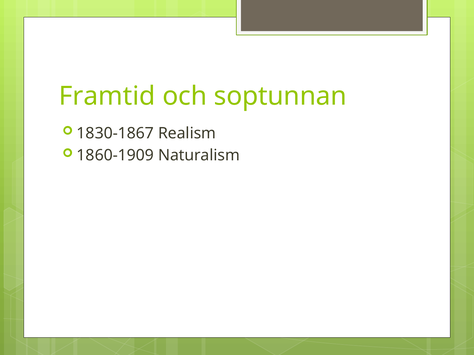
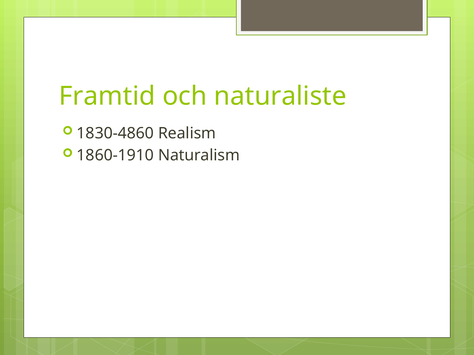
soptunnan: soptunnan -> naturaliste (280, 96)
1830-1867: 1830-1867 -> 1830-4860 (115, 133)
1860-1909: 1860-1909 -> 1860-1910 (115, 156)
